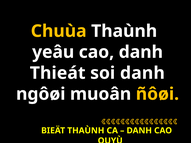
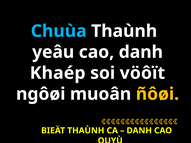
Chuùa colour: yellow -> light blue (59, 31)
Thieát: Thieát -> Khaép (58, 73)
soi danh: danh -> vöôït (142, 73)
